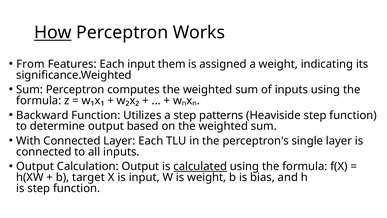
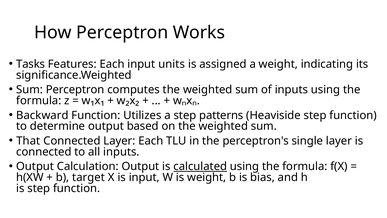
How underline: present -> none (53, 33)
From: From -> Tasks (31, 64)
them: them -> units (172, 64)
With: With -> That (28, 141)
